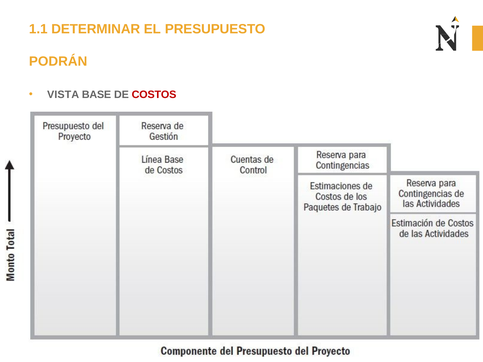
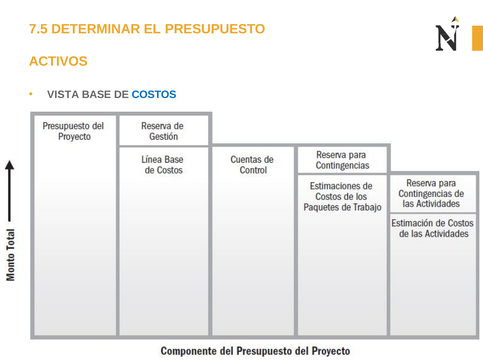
1.1: 1.1 -> 7.5 (38, 29)
PODRÁN: PODRÁN -> ACTIVOS (58, 61)
COSTOS colour: red -> blue (154, 95)
